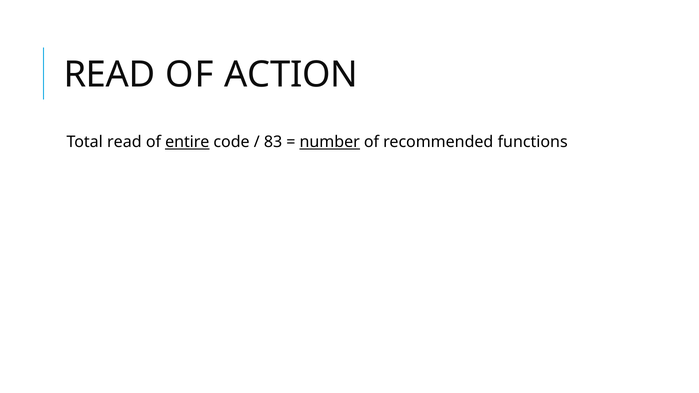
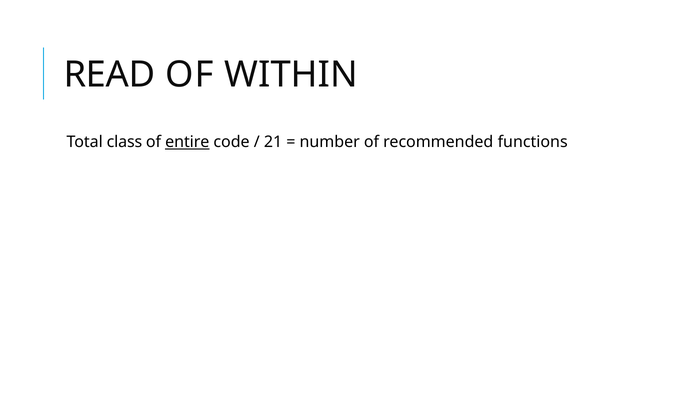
ACTION: ACTION -> WITHIN (291, 75)
Total read: read -> class (124, 142)
83: 83 -> 21 (273, 142)
number underline: present -> none (330, 142)
